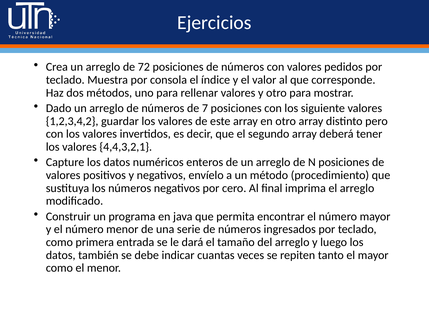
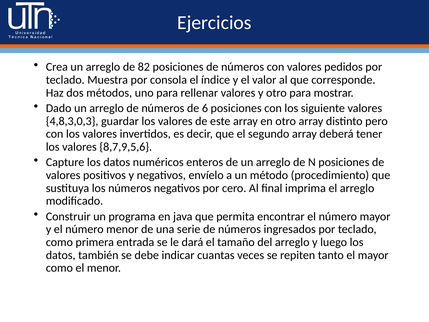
72: 72 -> 82 (144, 67)
7: 7 -> 6 (205, 108)
1,2,3,4,2: 1,2,3,4,2 -> 4,8,3,0,3 (72, 121)
4,4,3,2,1: 4,4,3,2,1 -> 8,7,9,5,6 (126, 147)
